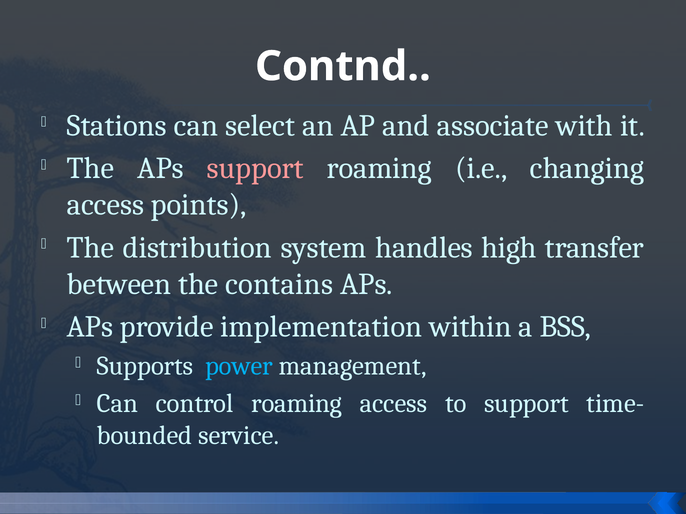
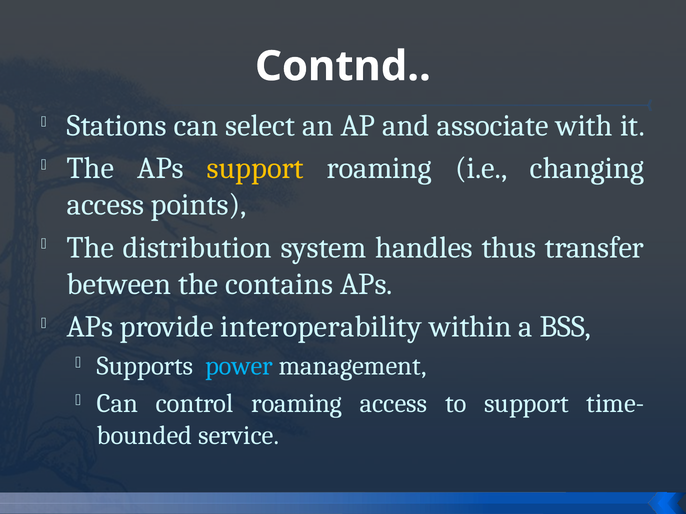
support colour: pink -> yellow (255, 168)
high: high -> thus (509, 248)
implementation: implementation -> interoperability (321, 327)
